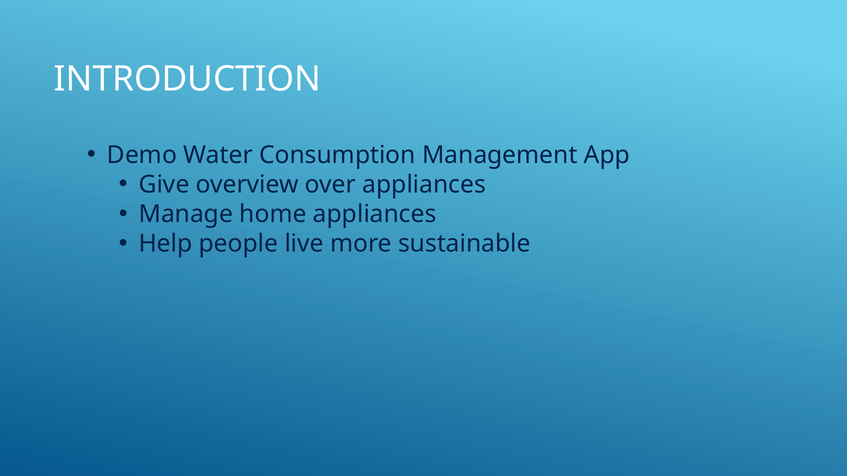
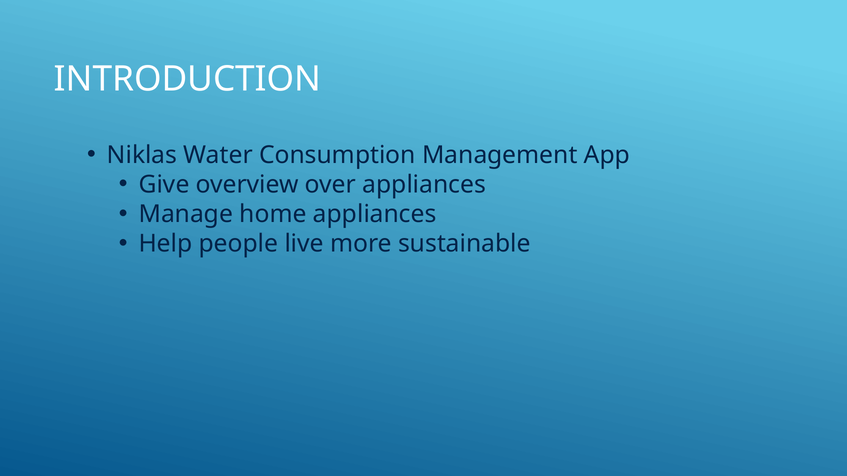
Demo: Demo -> Niklas (142, 155)
